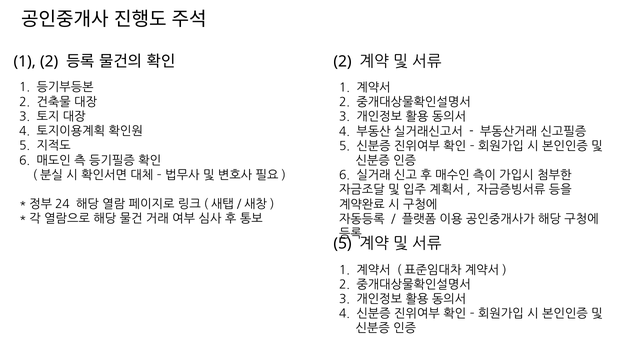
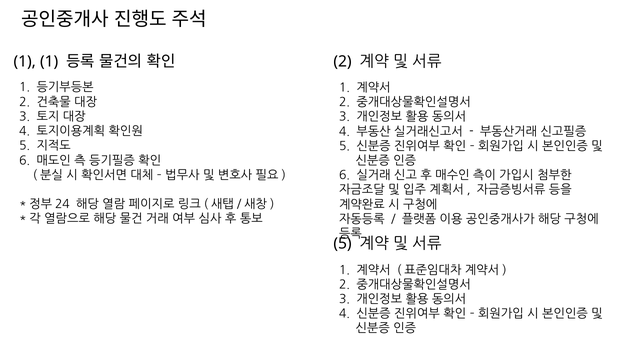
1 2: 2 -> 1 (49, 61)
